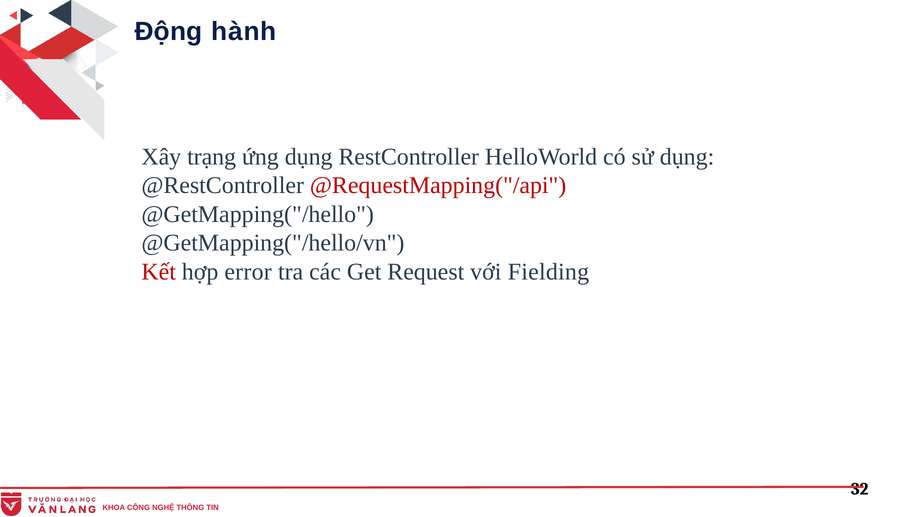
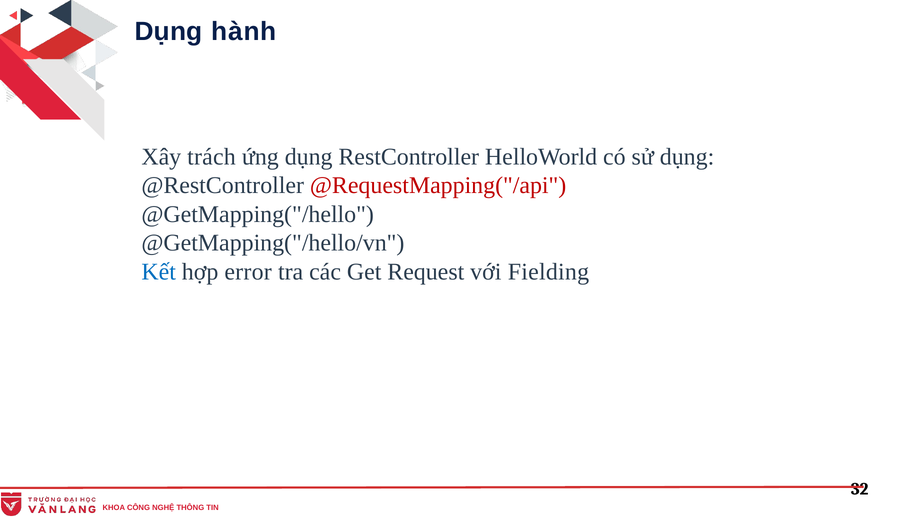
Động: Động -> Dụng (169, 32)
trạng: trạng -> trách (211, 157)
Kết colour: red -> blue (159, 272)
